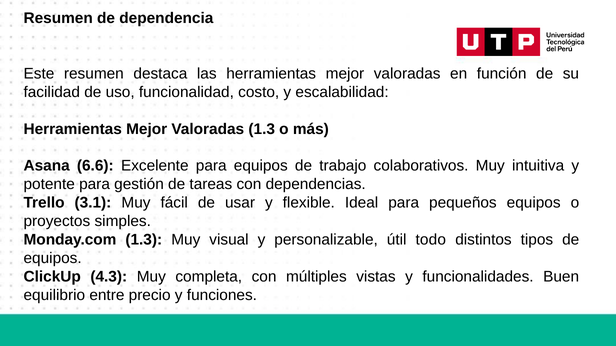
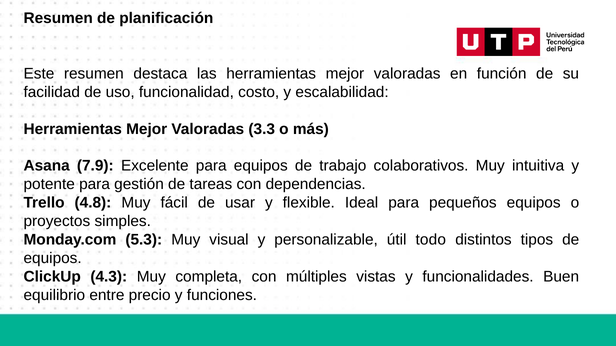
dependencia: dependencia -> planificación (166, 18)
Valoradas 1.3: 1.3 -> 3.3 (262, 129)
6.6: 6.6 -> 7.9 (95, 166)
3.1: 3.1 -> 4.8 (93, 203)
Monday.com 1.3: 1.3 -> 5.3 (144, 240)
